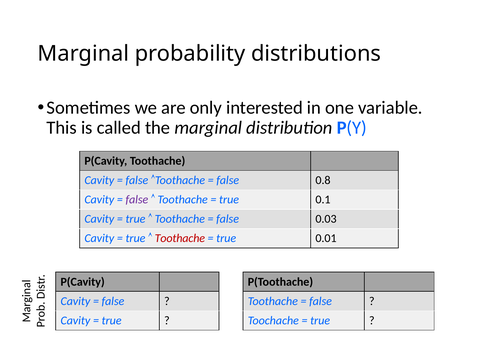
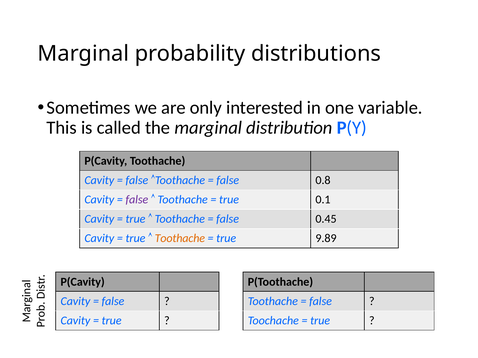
0.03: 0.03 -> 0.45 (326, 219)
Toothache colour: red -> orange (180, 239)
0.01: 0.01 -> 9.89 (326, 239)
